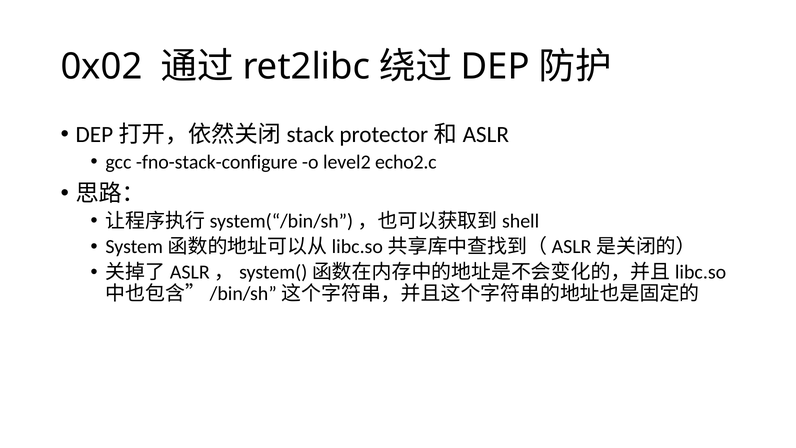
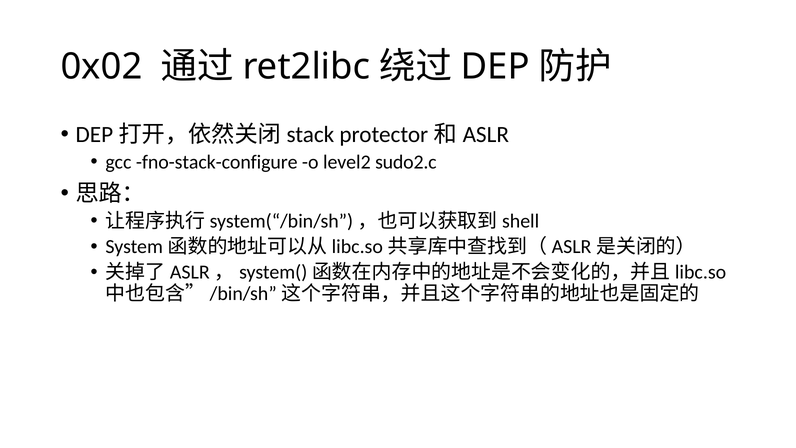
echo2.c: echo2.c -> sudo2.c (406, 162)
